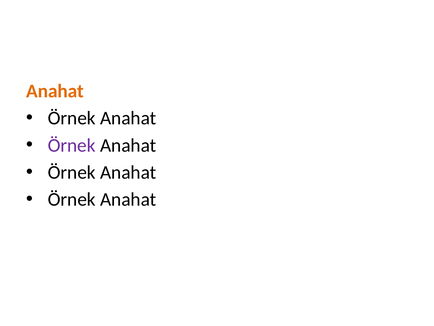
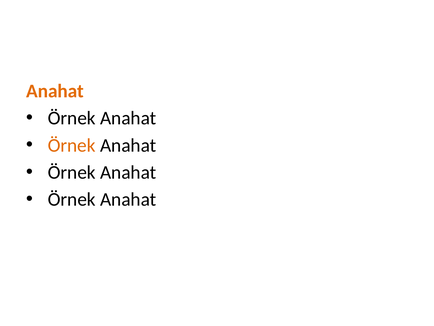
Örnek colour: purple -> orange (72, 145)
